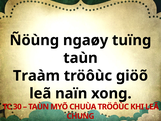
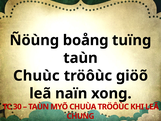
ngaøy: ngaøy -> boång (86, 40)
Traàm: Traàm -> Chuùc (36, 76)
